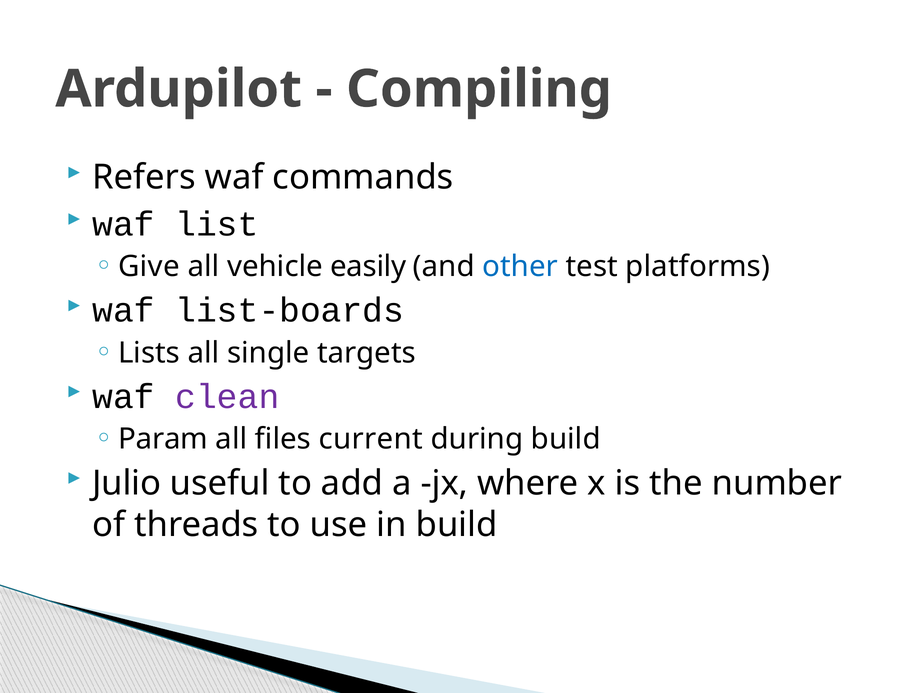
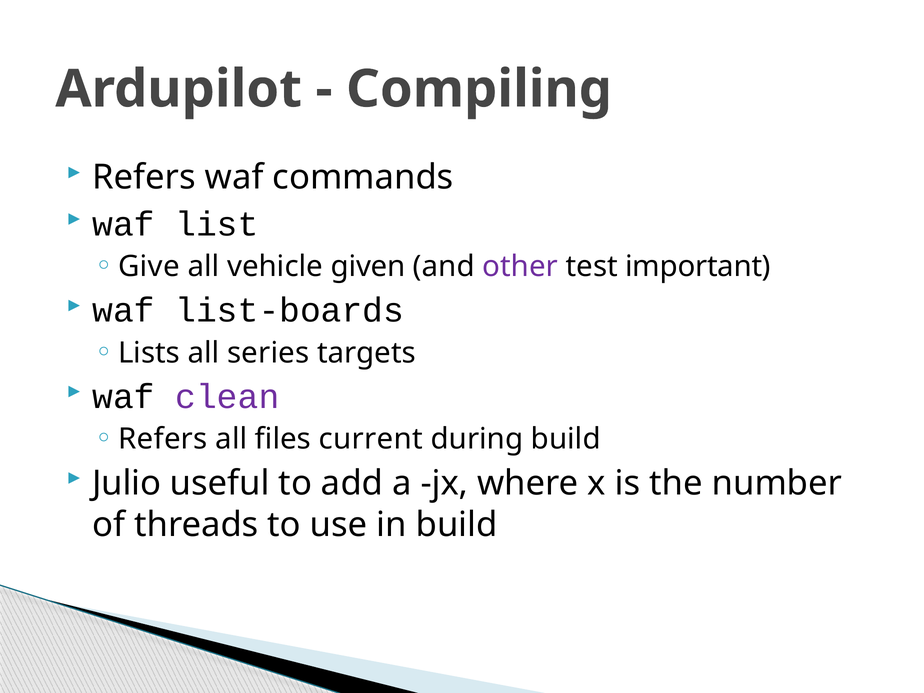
easily: easily -> given (368, 267)
other colour: blue -> purple (520, 267)
platforms: platforms -> important (698, 267)
single: single -> series (268, 353)
Param: Param -> Refers (163, 439)
